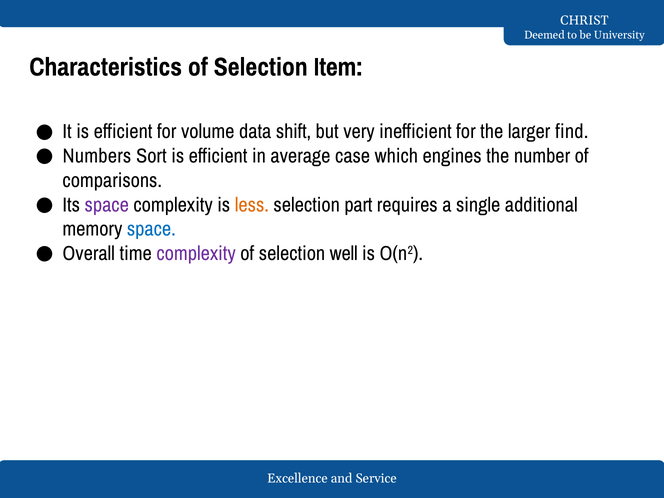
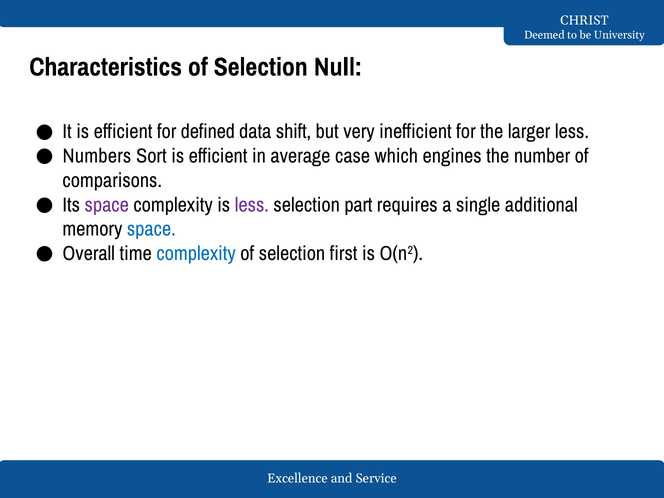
Item: Item -> Null (338, 67)
volume: volume -> defined (208, 132)
larger find: find -> less (572, 132)
less colour: orange -> purple (252, 205)
complexity colour: purple -> blue (196, 253)
well: well -> first (344, 253)
